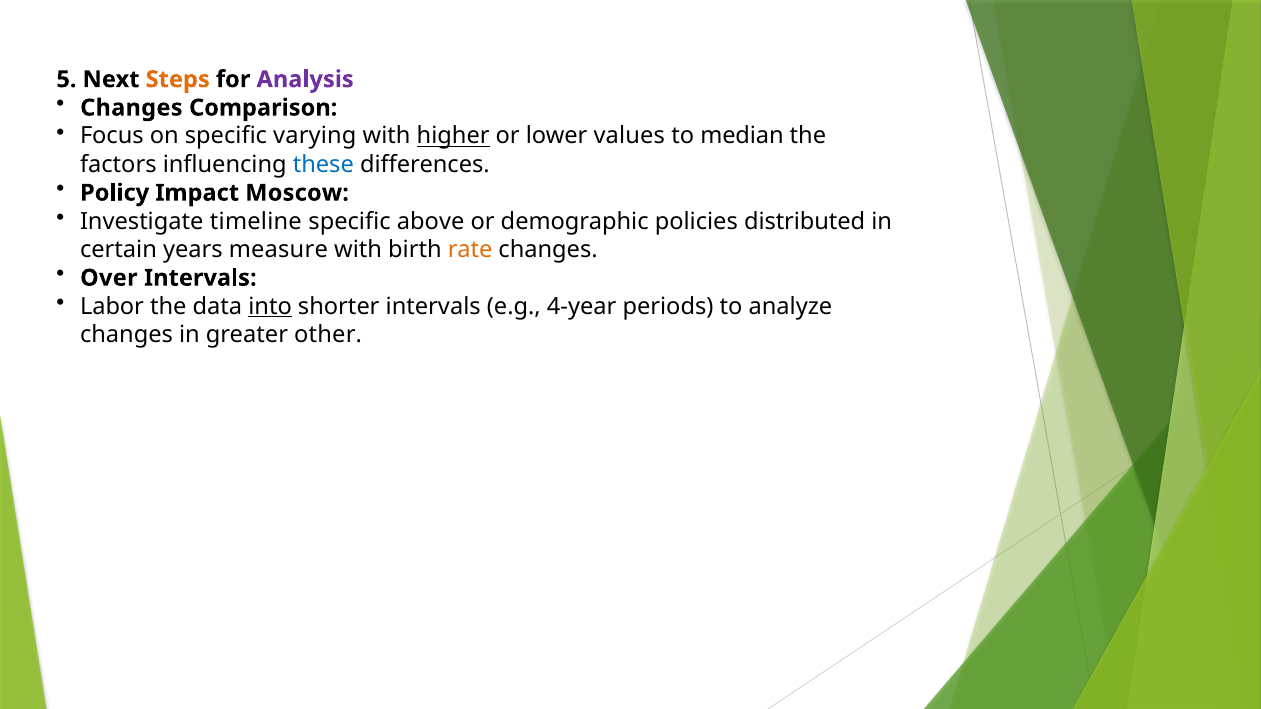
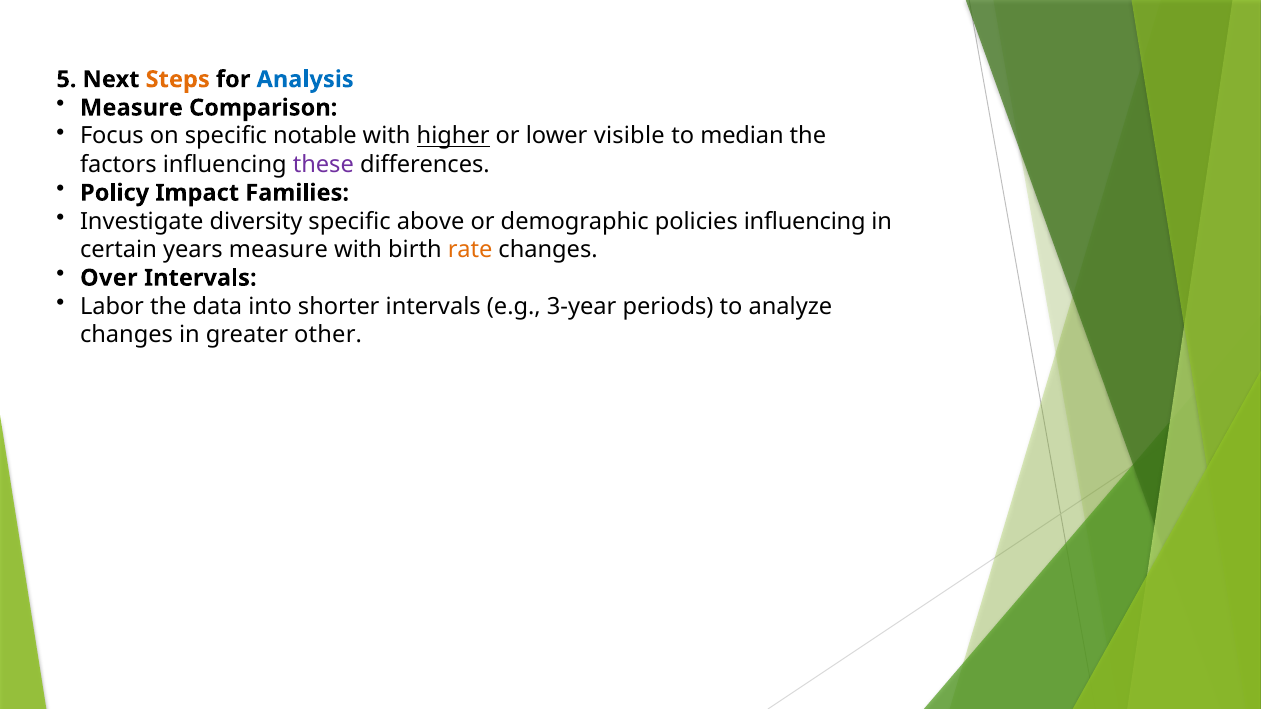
Analysis colour: purple -> blue (305, 79)
Changes: Changes -> Measure (131, 108)
varying: varying -> notable (315, 136)
values: values -> visible (629, 136)
these colour: blue -> purple (323, 165)
Moscow: Moscow -> Families (297, 193)
timeline: timeline -> diversity (256, 221)
policies distributed: distributed -> influencing (805, 221)
into underline: present -> none (270, 306)
4-year: 4-year -> 3-year (582, 306)
